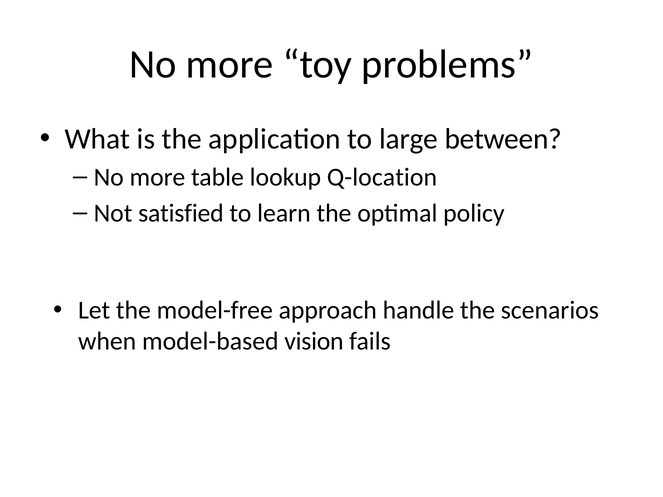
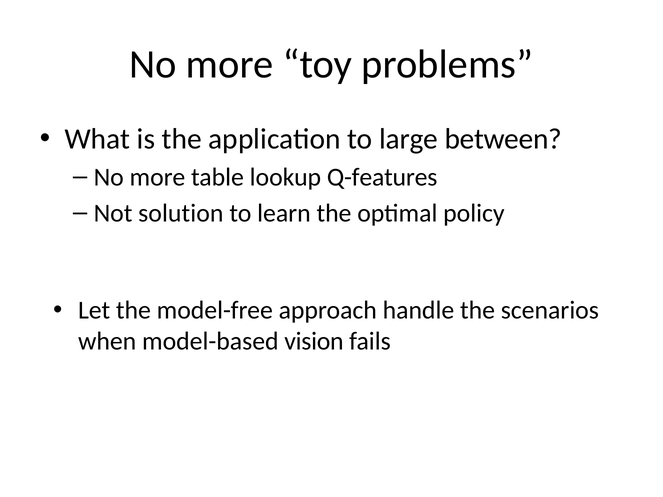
Q-location: Q-location -> Q-features (382, 177)
satisfied: satisfied -> solution (181, 213)
